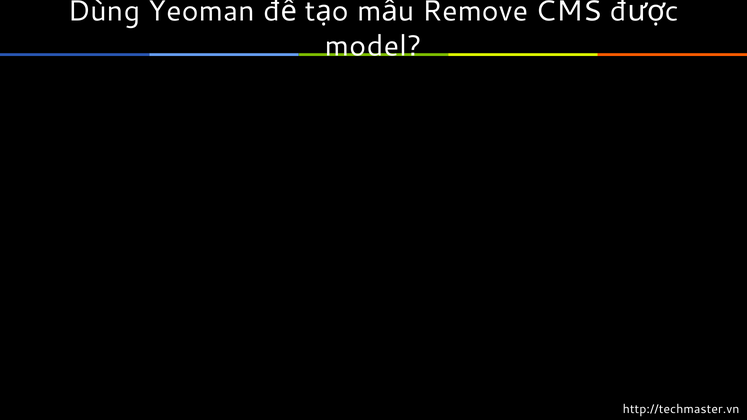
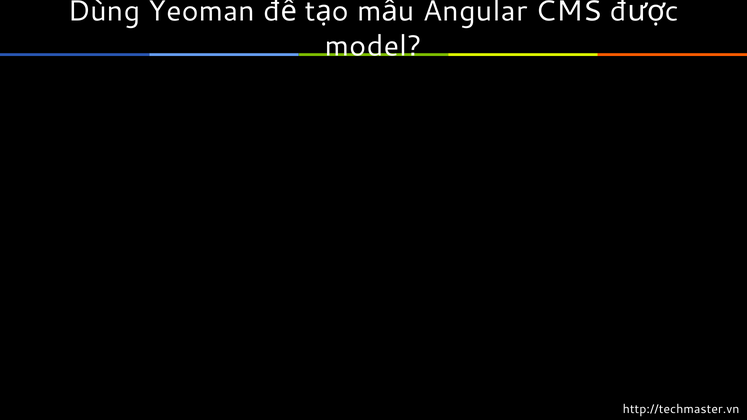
Remove: Remove -> Angular (475, 11)
